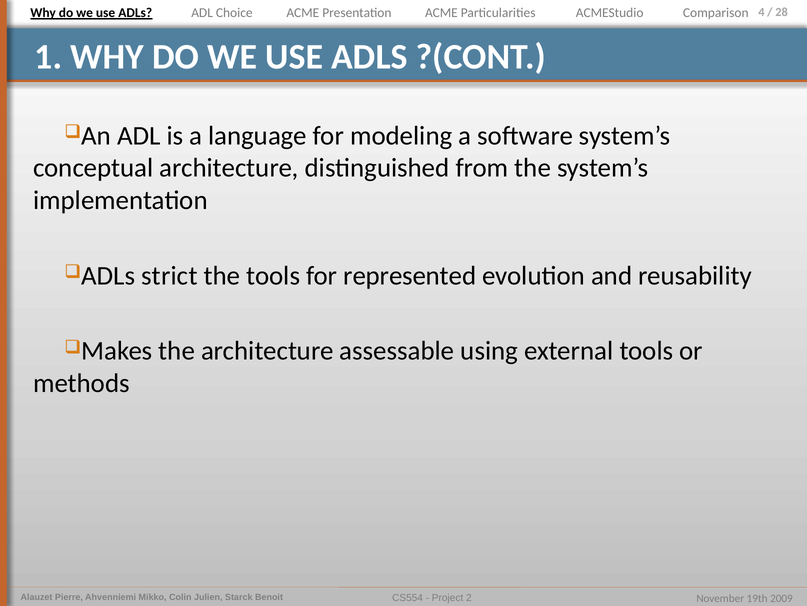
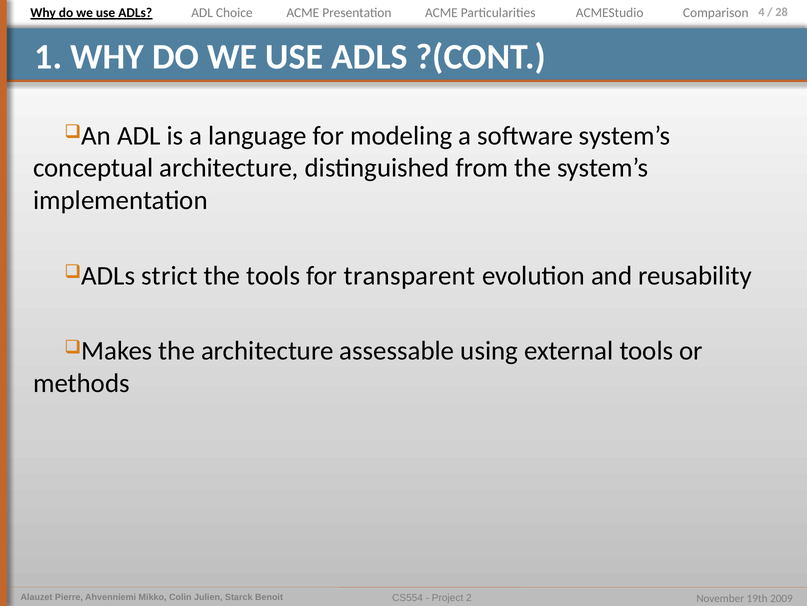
represented: represented -> transparent (410, 275)
